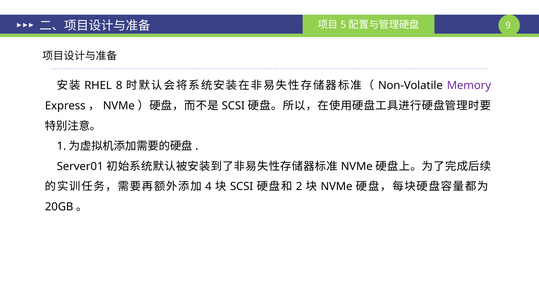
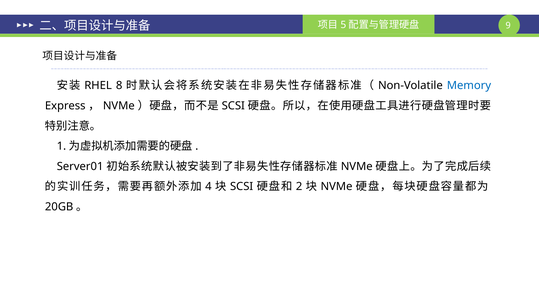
Memory colour: purple -> blue (469, 86)
